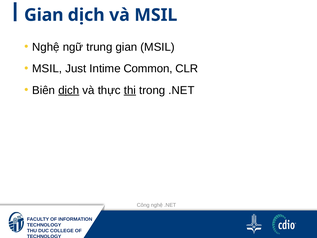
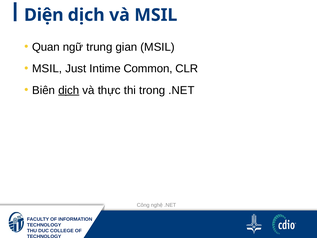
Gian: Gian -> Diện (44, 15)
Nghệ: Nghệ -> Quan (46, 47)
thi underline: present -> none (130, 90)
